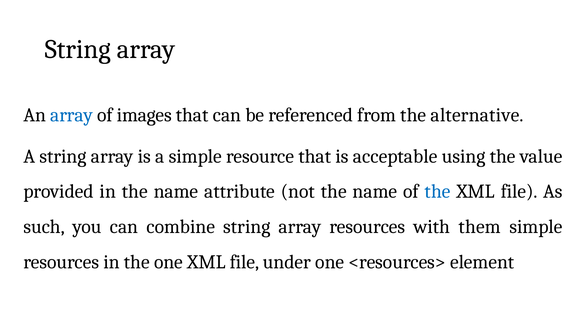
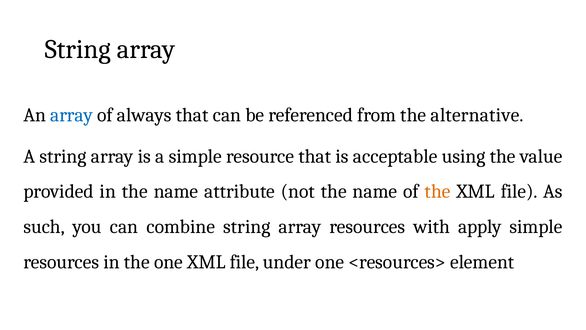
images: images -> always (144, 115)
the colour: blue -> orange (438, 191)
them: them -> apply (480, 226)
